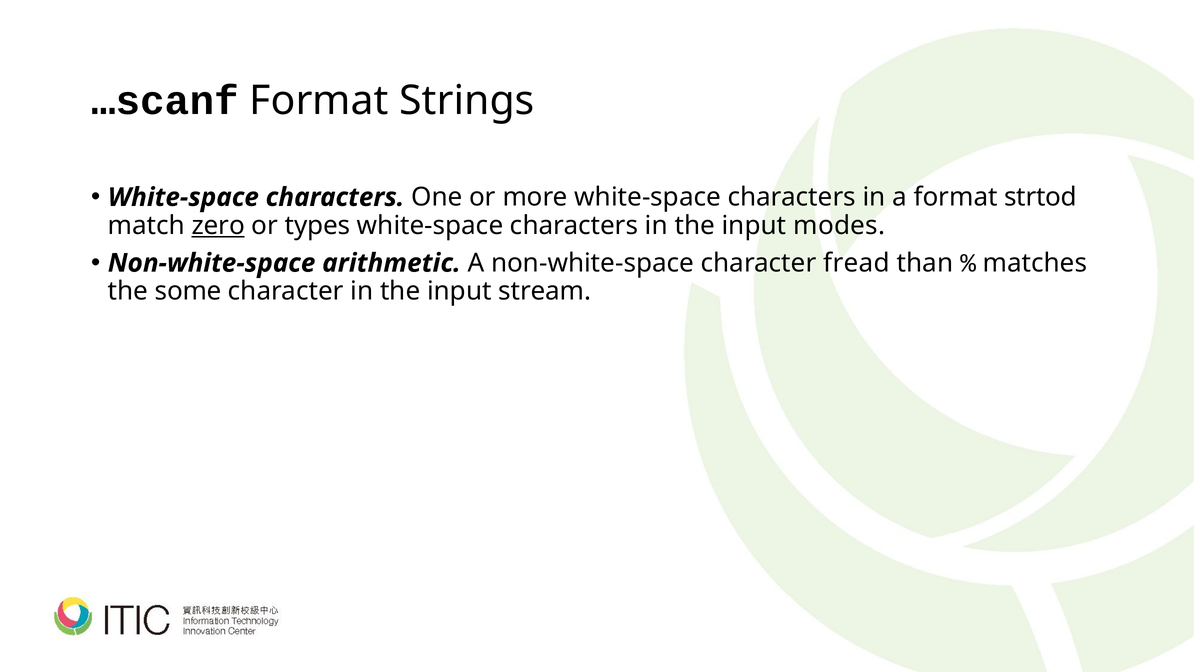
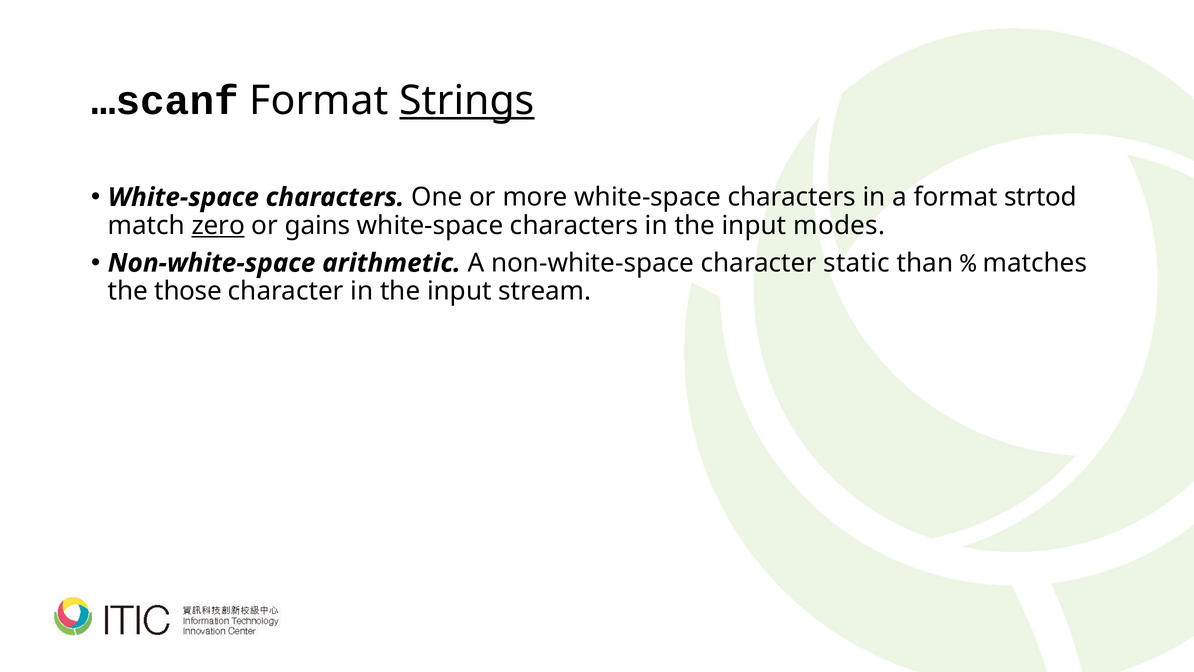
Strings underline: none -> present (467, 100)
types: types -> gains (318, 225)
fread: fread -> static (857, 263)
some: some -> those (188, 291)
